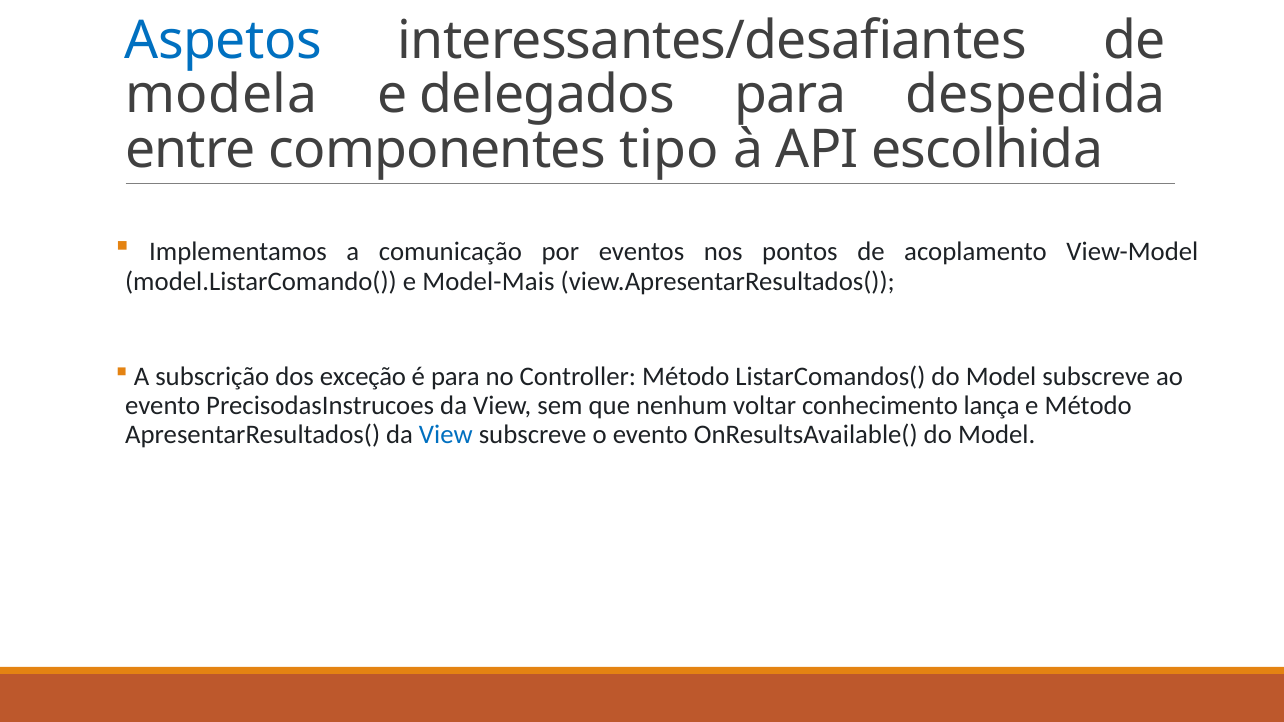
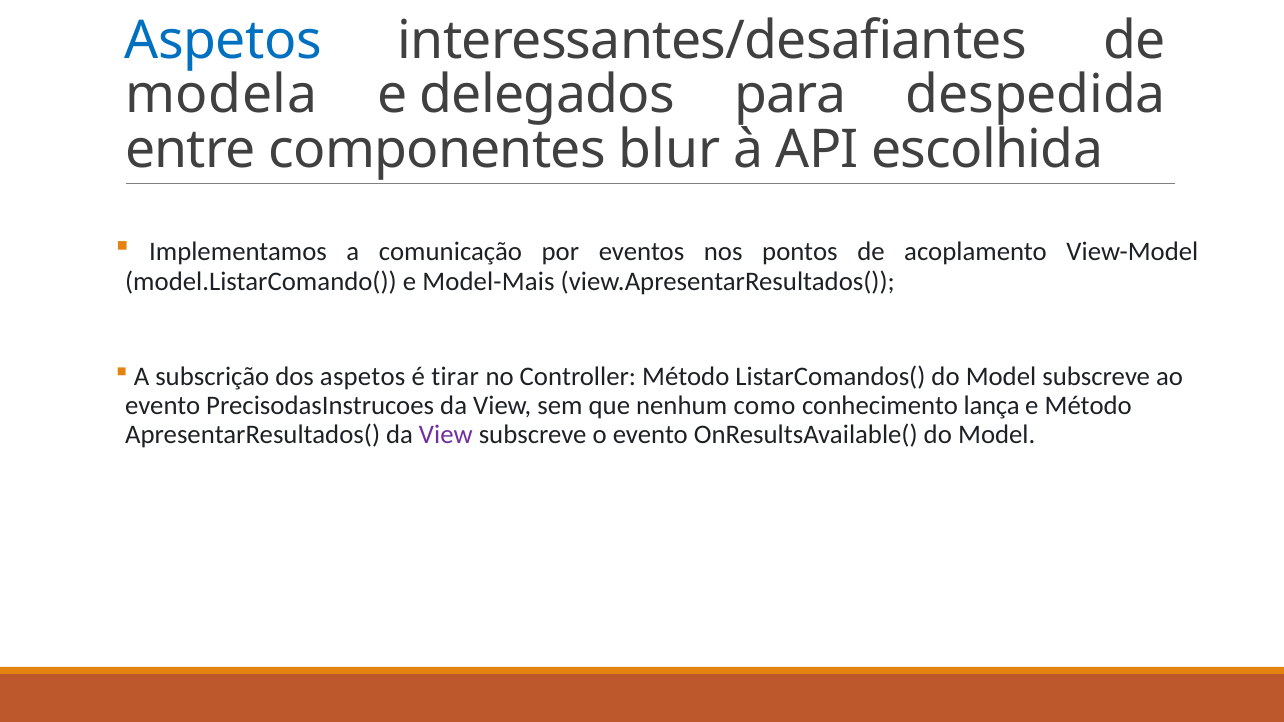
tipo: tipo -> blur (669, 150)
dos exceção: exceção -> aspetos (363, 377)
é para: para -> tirar (455, 377)
voltar: voltar -> como (765, 406)
View colour: blue -> purple (446, 435)
